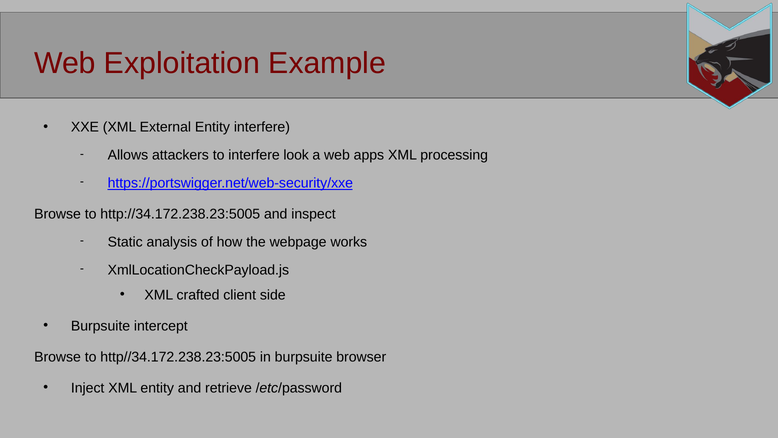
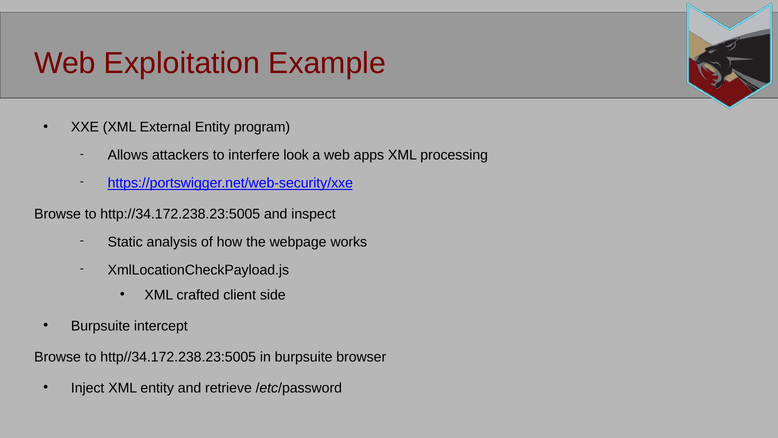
Entity interfere: interfere -> program (262, 127)
